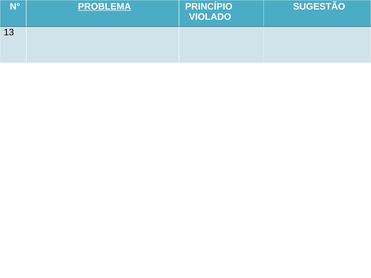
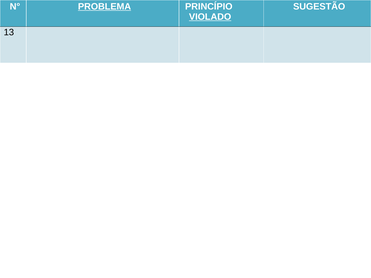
VIOLADO underline: none -> present (210, 17)
